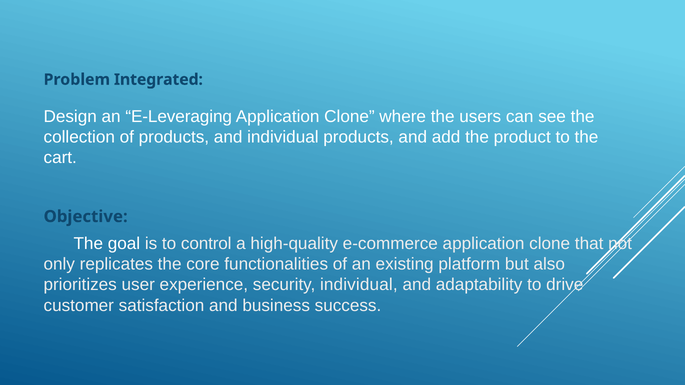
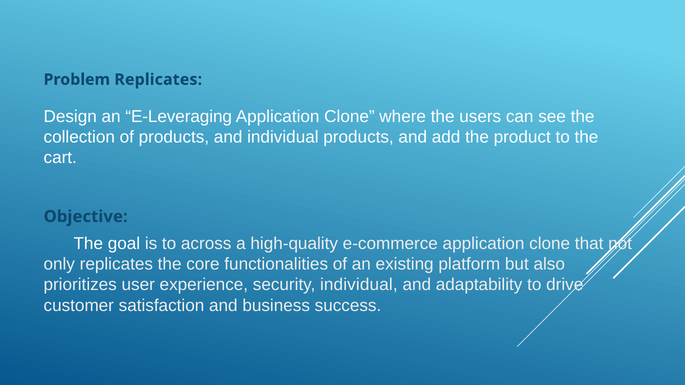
Problem Integrated: Integrated -> Replicates (158, 80)
control: control -> across (206, 244)
